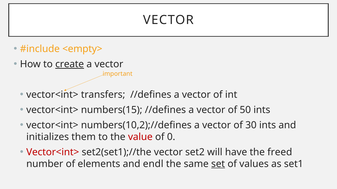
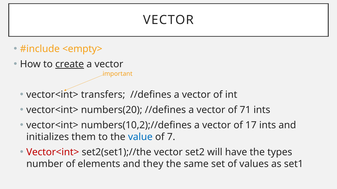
numbers(15: numbers(15 -> numbers(20 (112, 110)
50: 50 -> 71 (245, 110)
30: 30 -> 17 (251, 125)
value colour: red -> blue (140, 137)
0: 0 -> 7 (171, 137)
freed: freed -> types (280, 153)
endl: endl -> they (153, 164)
set underline: present -> none (218, 164)
